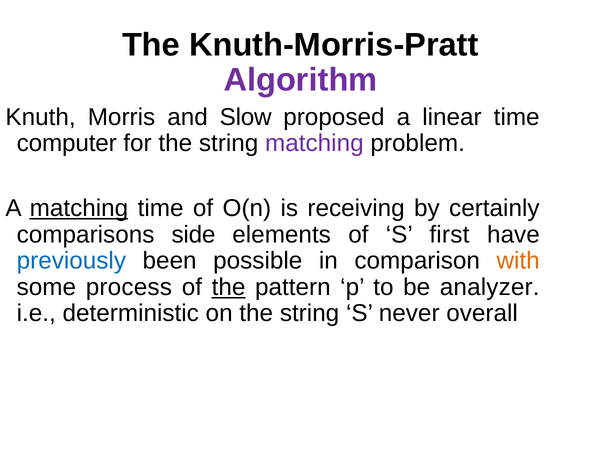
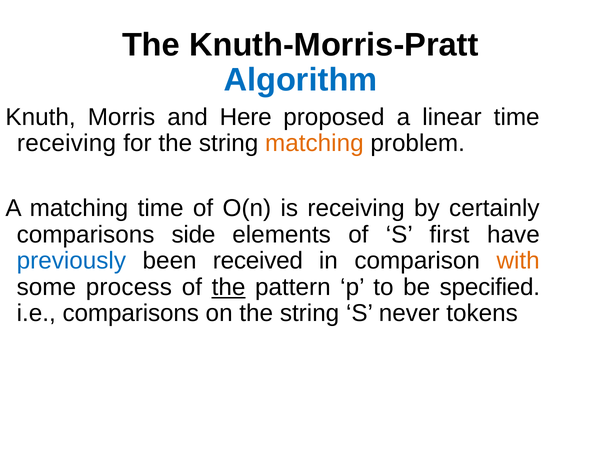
Algorithm colour: purple -> blue (300, 80)
Slow: Slow -> Here (246, 117)
computer: computer -> receiving (67, 143)
matching colour: purple -> orange (314, 143)
matching underline: present -> none (79, 208)
possible: possible -> received (258, 261)
analyzer: analyzer -> specified (490, 287)
i.e deterministic: deterministic -> comparisons (131, 313)
overall: overall -> tokens (482, 313)
